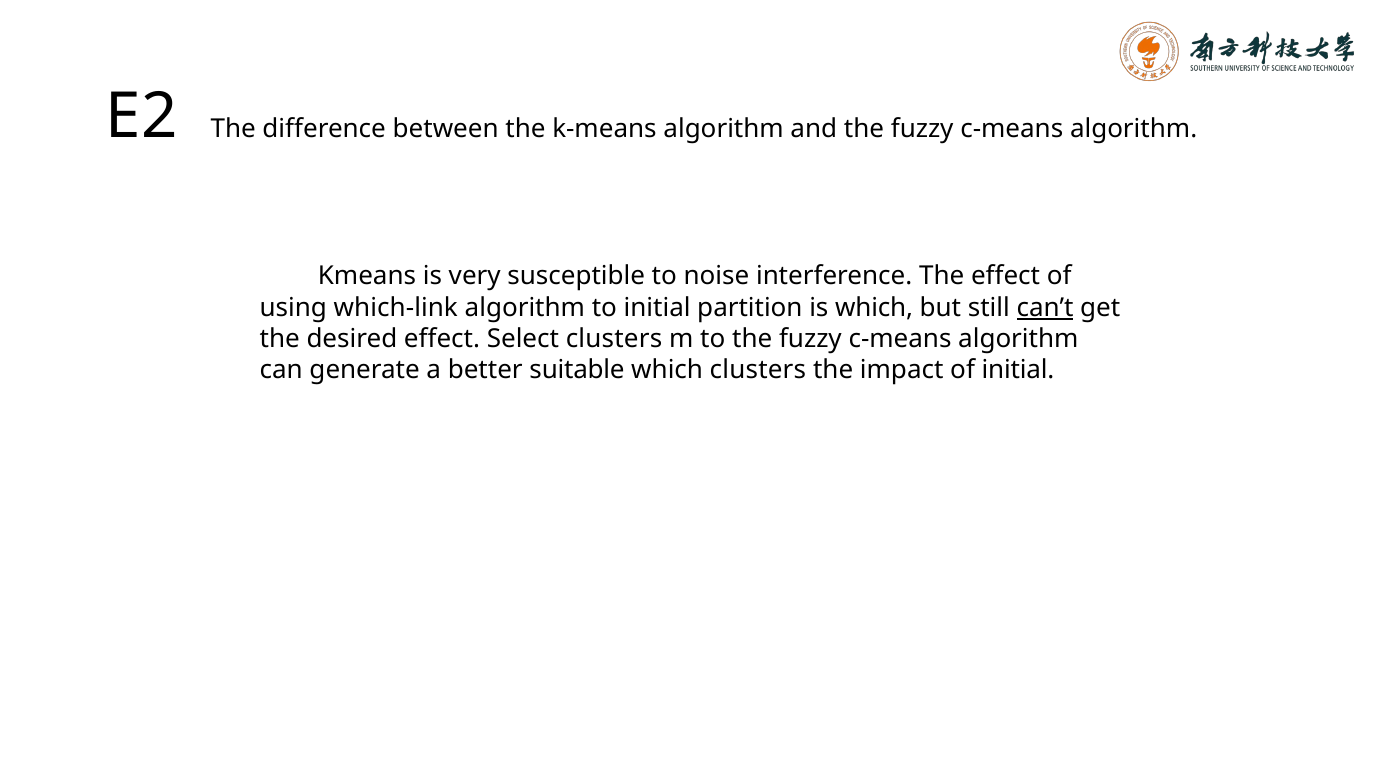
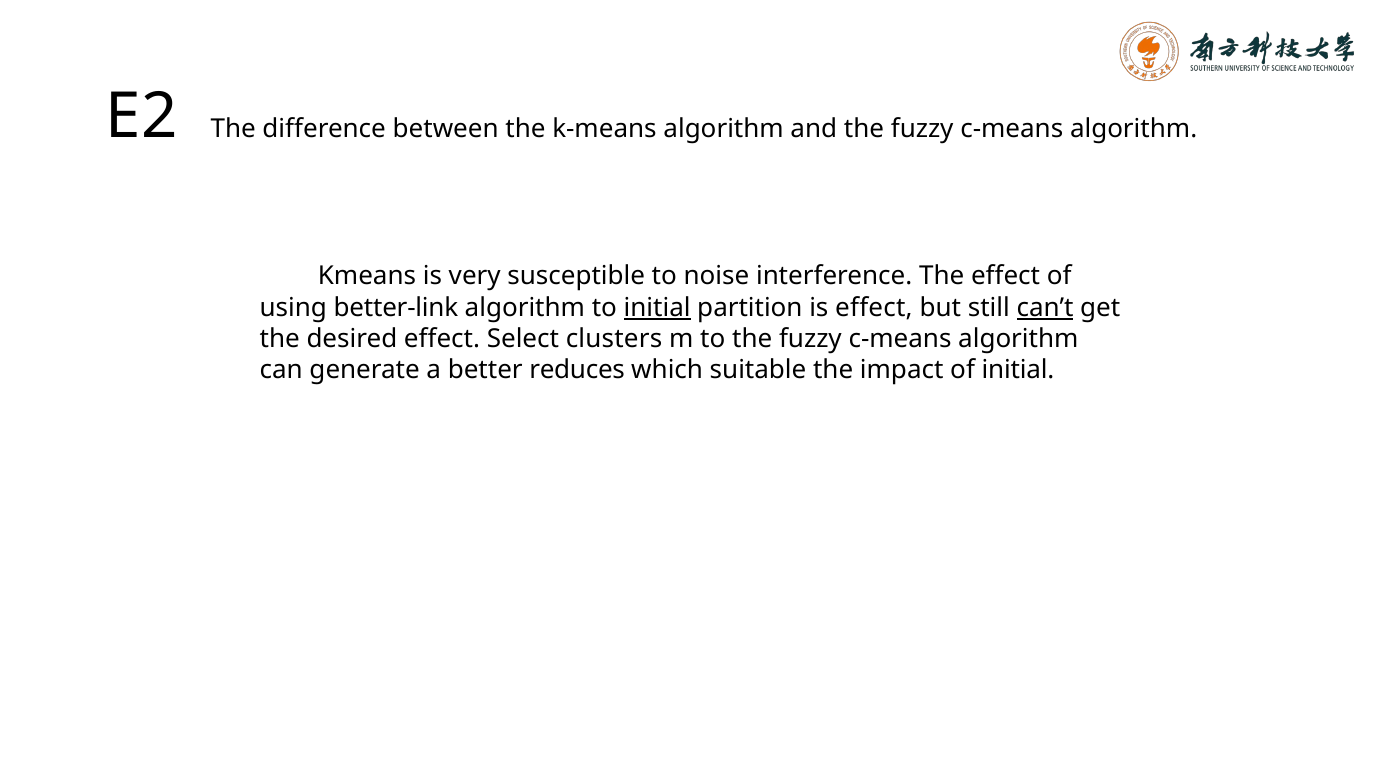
which-link: which-link -> better-link (396, 307)
initial underline: none -> present (657, 307)
is which: which -> effect (874, 307)
suitable: suitable -> reduces (577, 370)
which clusters: clusters -> suitable (758, 370)
